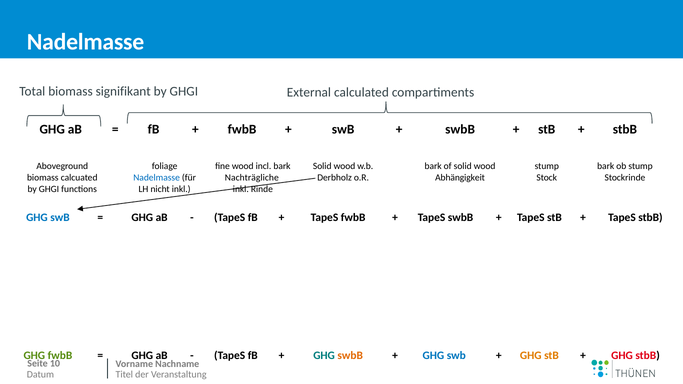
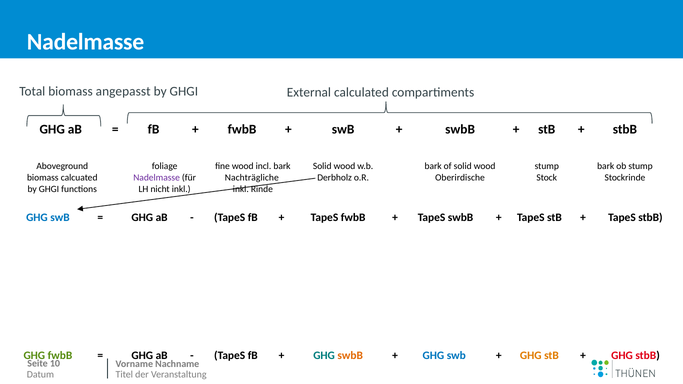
signifikant: signifikant -> angepasst (123, 91)
Nadelmasse colour: blue -> purple (157, 178)
Abhängigkeit: Abhängigkeit -> Oberirdische (460, 178)
